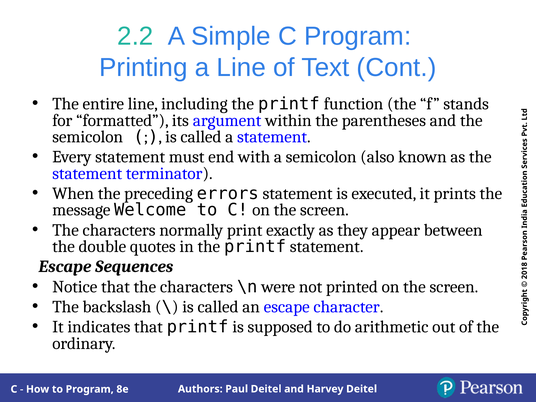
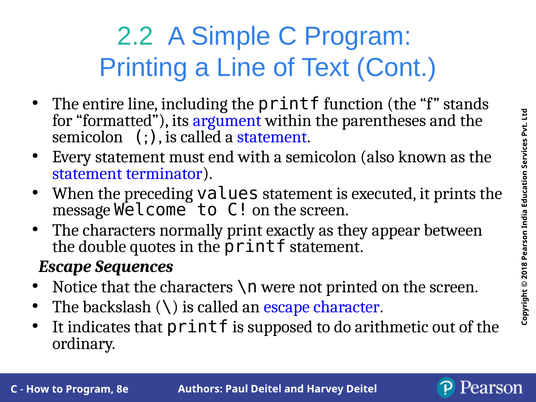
errors: errors -> values (228, 193)
